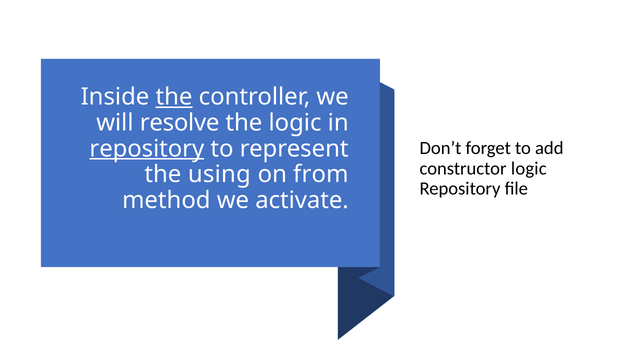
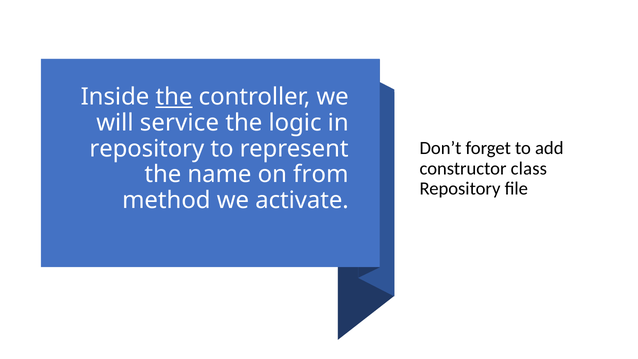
resolve: resolve -> service (179, 123)
repository underline: present -> none (147, 149)
constructor logic: logic -> class (529, 168)
using: using -> name (219, 174)
